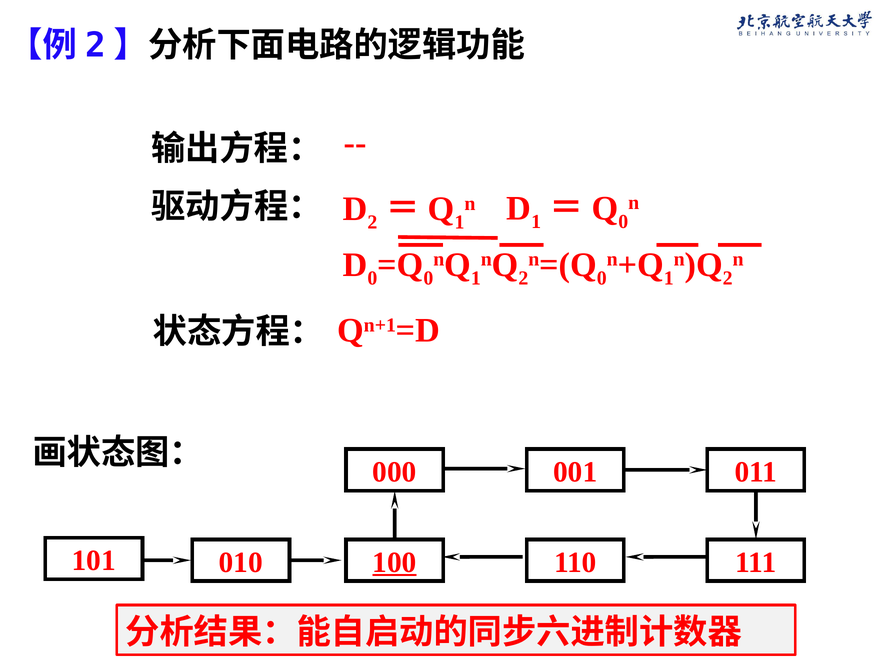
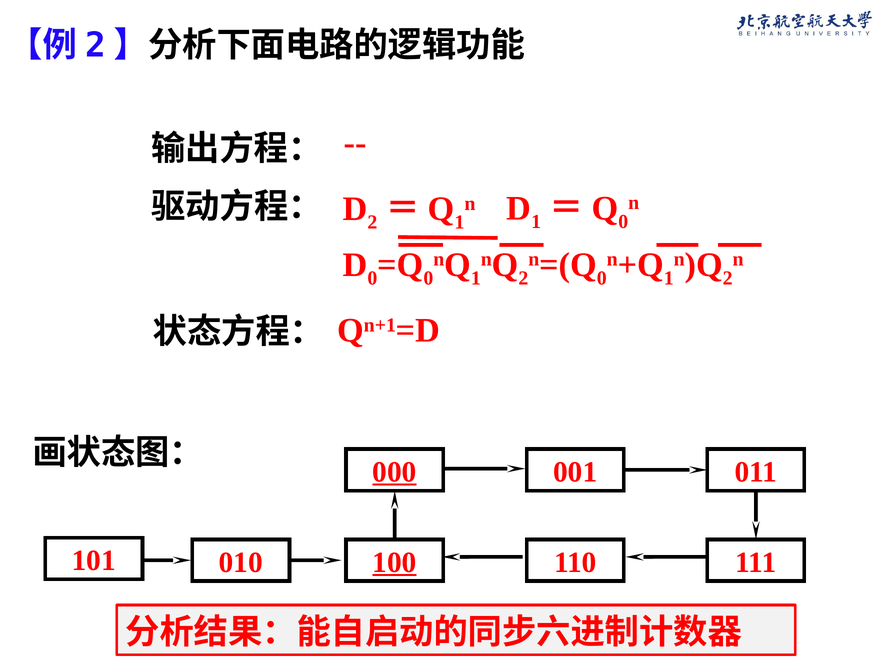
000 underline: none -> present (395, 472)
